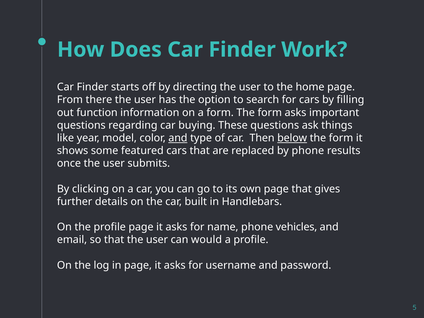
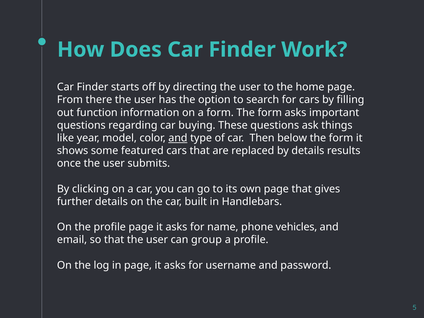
below underline: present -> none (292, 138)
by phone: phone -> details (308, 151)
would: would -> group (207, 240)
